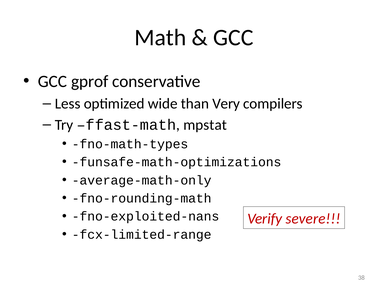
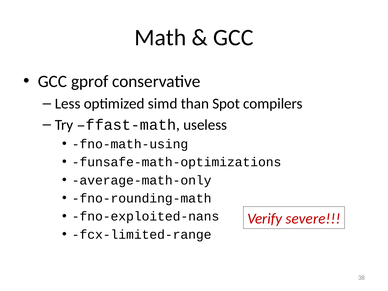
wide: wide -> simd (163, 104)
Very: Very -> Spot (226, 104)
mpstat: mpstat -> useless (205, 125)
fno-math-types: fno-math-types -> fno-math-using (130, 144)
